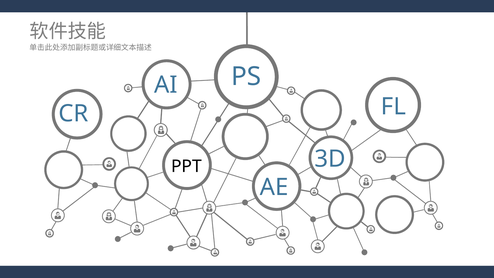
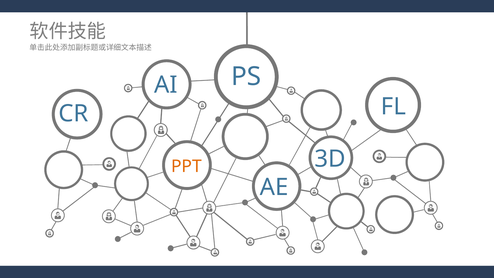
PPT colour: black -> orange (186, 166)
